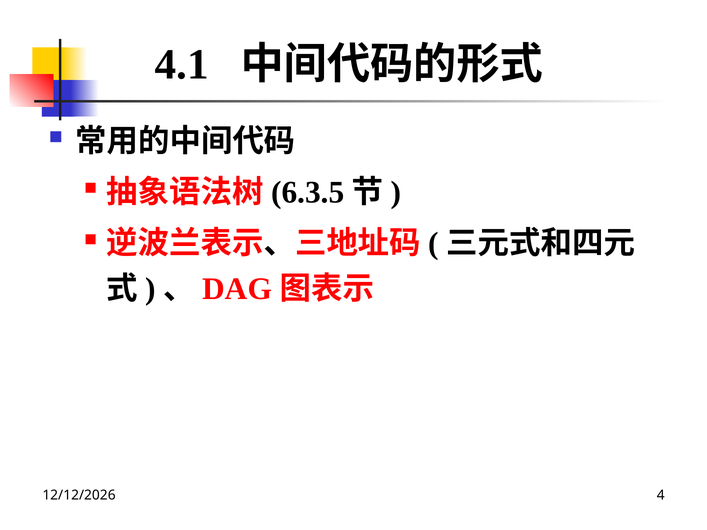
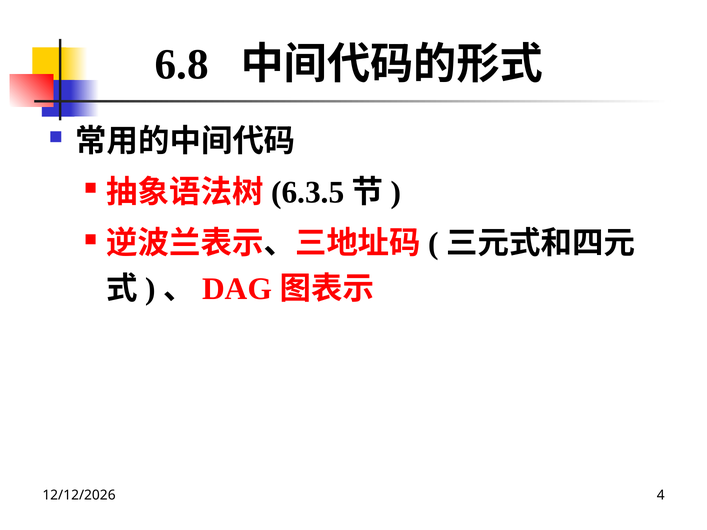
4.1: 4.1 -> 6.8 (182, 65)
